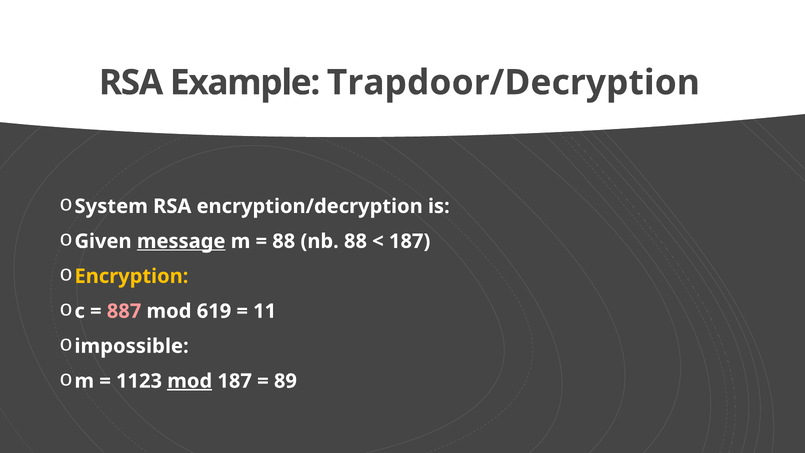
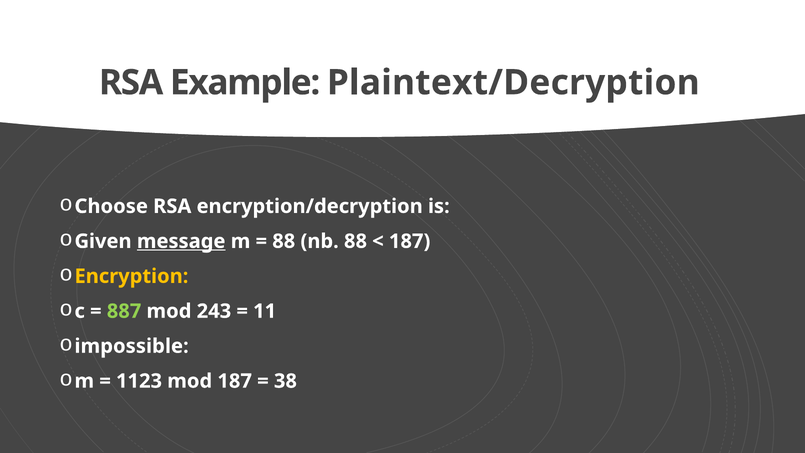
Trapdoor/Decryption: Trapdoor/Decryption -> Plaintext/Decryption (513, 83)
System: System -> Choose (111, 206)
887 colour: pink -> light green (124, 311)
619: 619 -> 243 (214, 311)
mod underline: present -> none (190, 381)
89: 89 -> 38 (285, 381)
